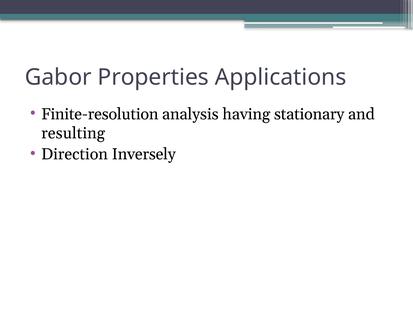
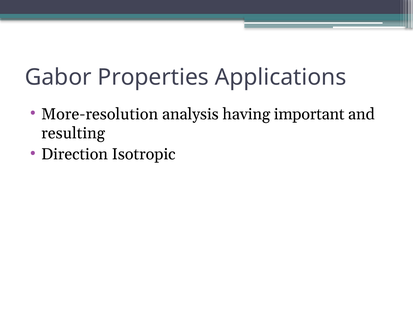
Finite-resolution: Finite-resolution -> More-resolution (100, 114)
stationary: stationary -> important (309, 114)
Inversely: Inversely -> Isotropic (144, 155)
